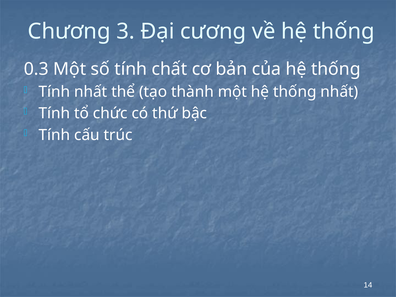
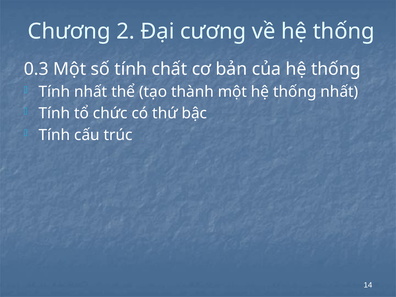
3: 3 -> 2 (126, 31)
